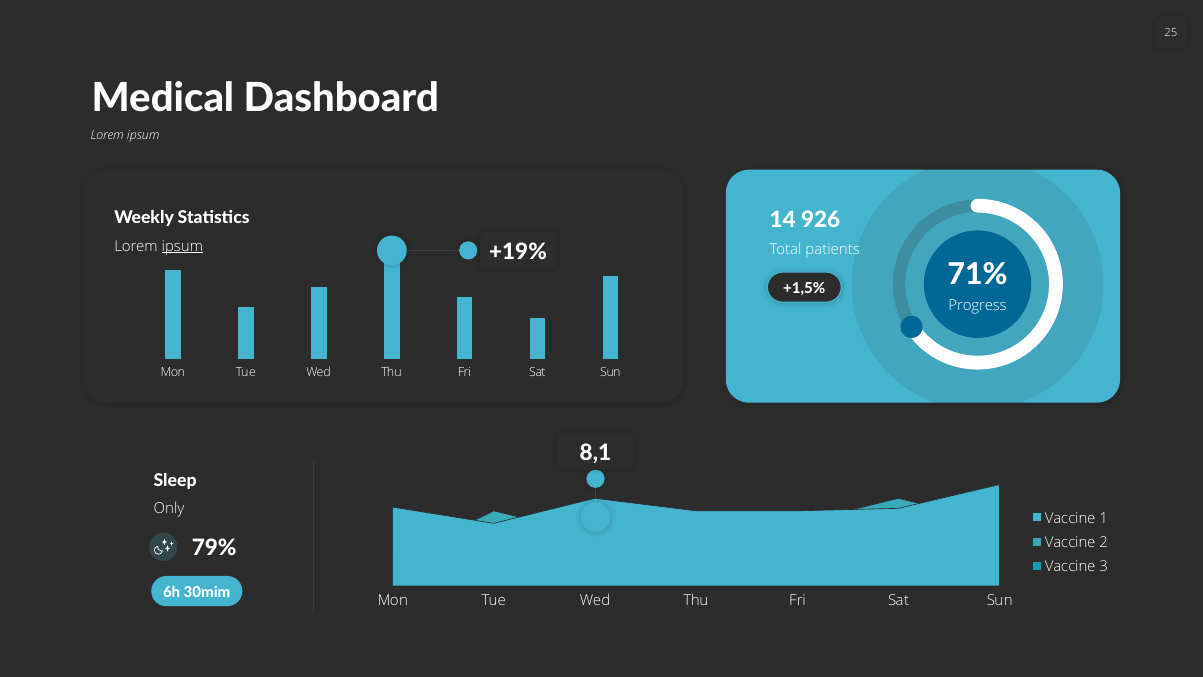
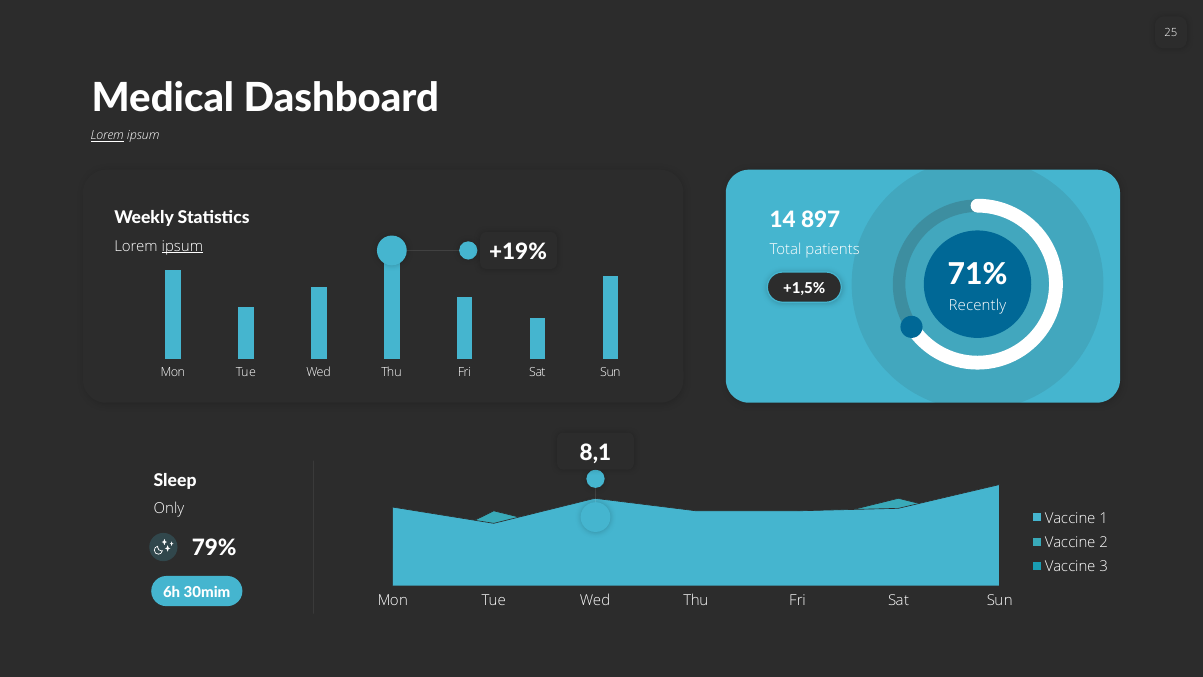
Lorem underline: none -> present (107, 136)
926: 926 -> 897 (821, 220)
Progress: Progress -> Recently (977, 306)
